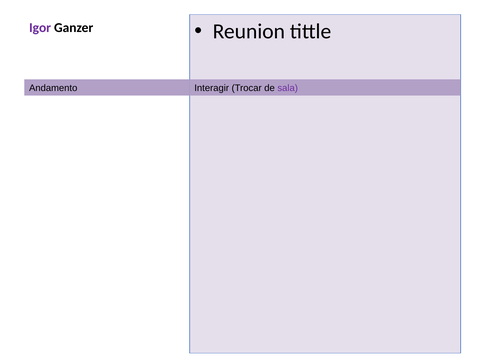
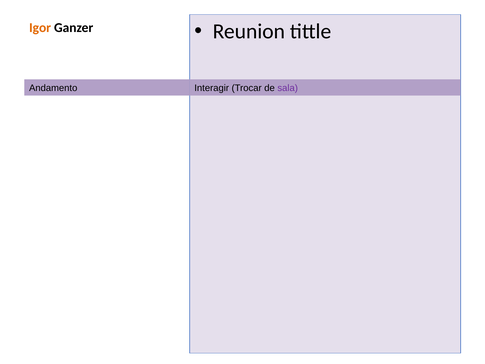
Igor colour: purple -> orange (40, 28)
